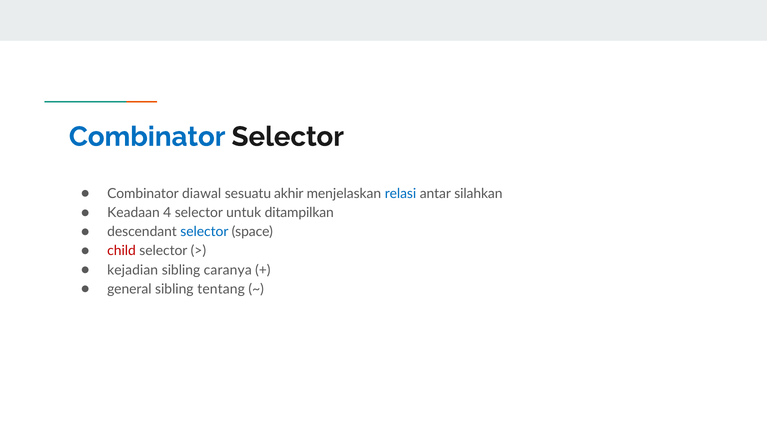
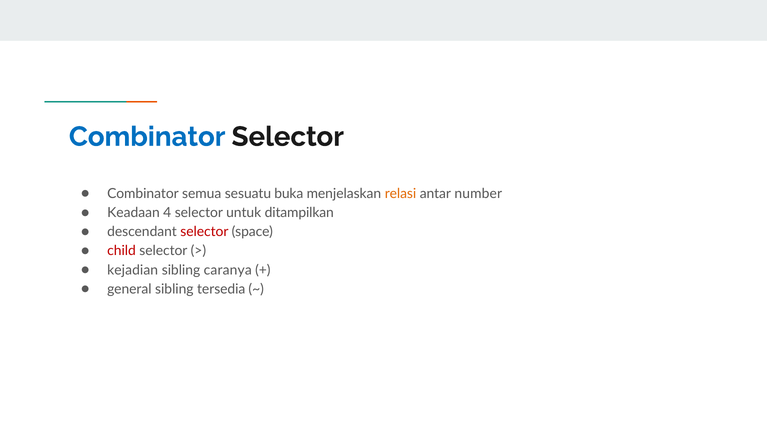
diawal: diawal -> semua (202, 194)
akhir: akhir -> buka (289, 194)
relasi colour: blue -> orange (401, 194)
silahkan: silahkan -> number (478, 194)
selector colour: blue -> red (204, 232)
tentang: tentang -> tersedia (221, 289)
